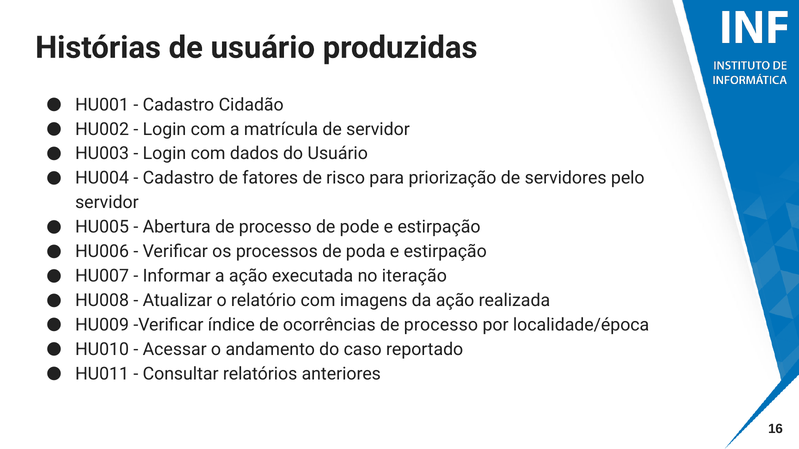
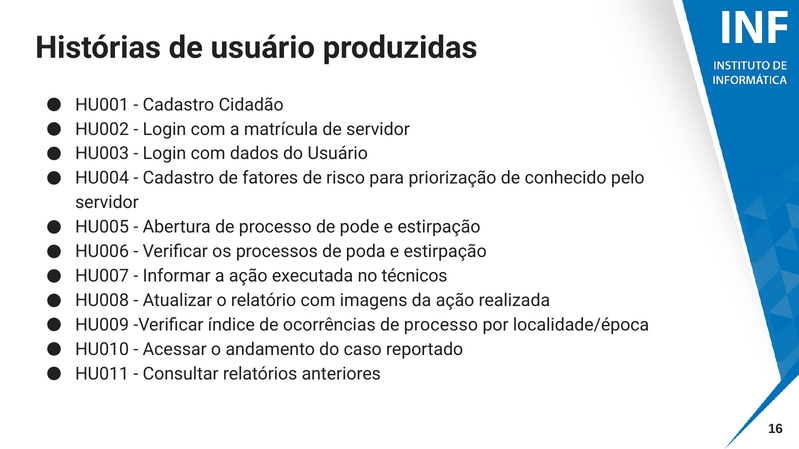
servidores: servidores -> conhecido (566, 178)
iteração: iteração -> técnicos (415, 276)
